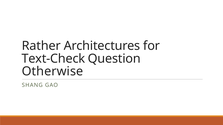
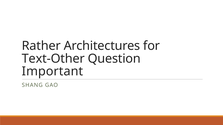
Text-Check: Text-Check -> Text-Other (53, 59)
Otherwise: Otherwise -> Important (52, 72)
